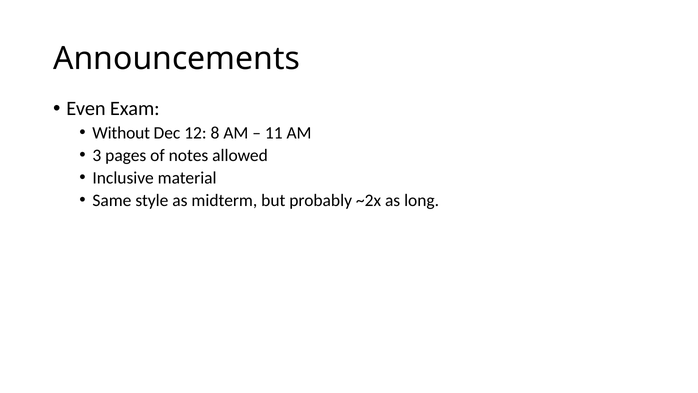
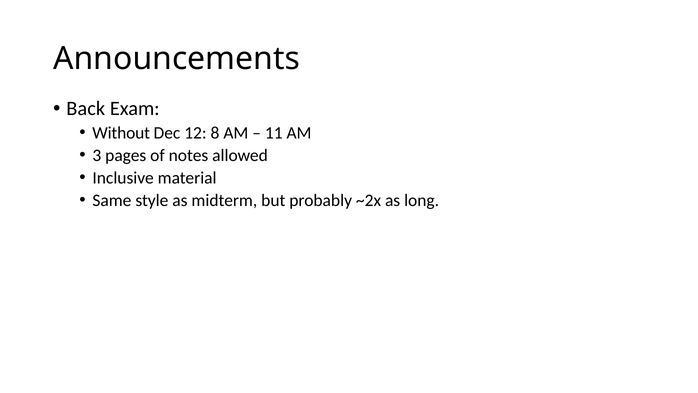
Even: Even -> Back (86, 109)
